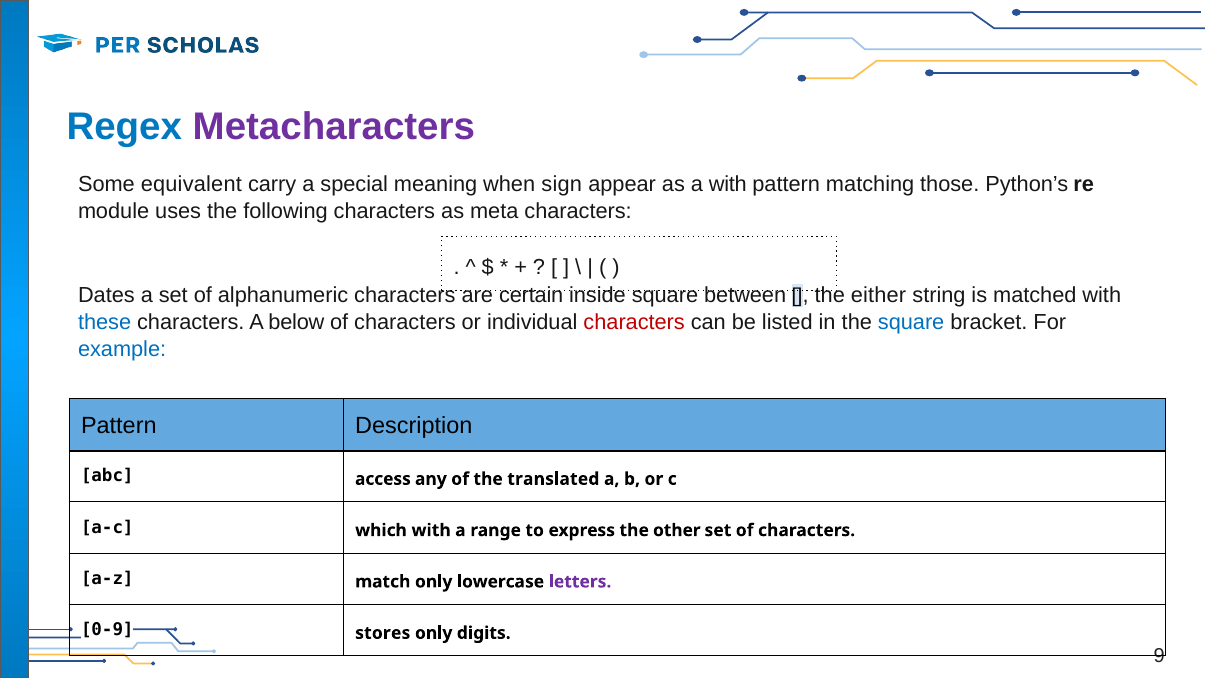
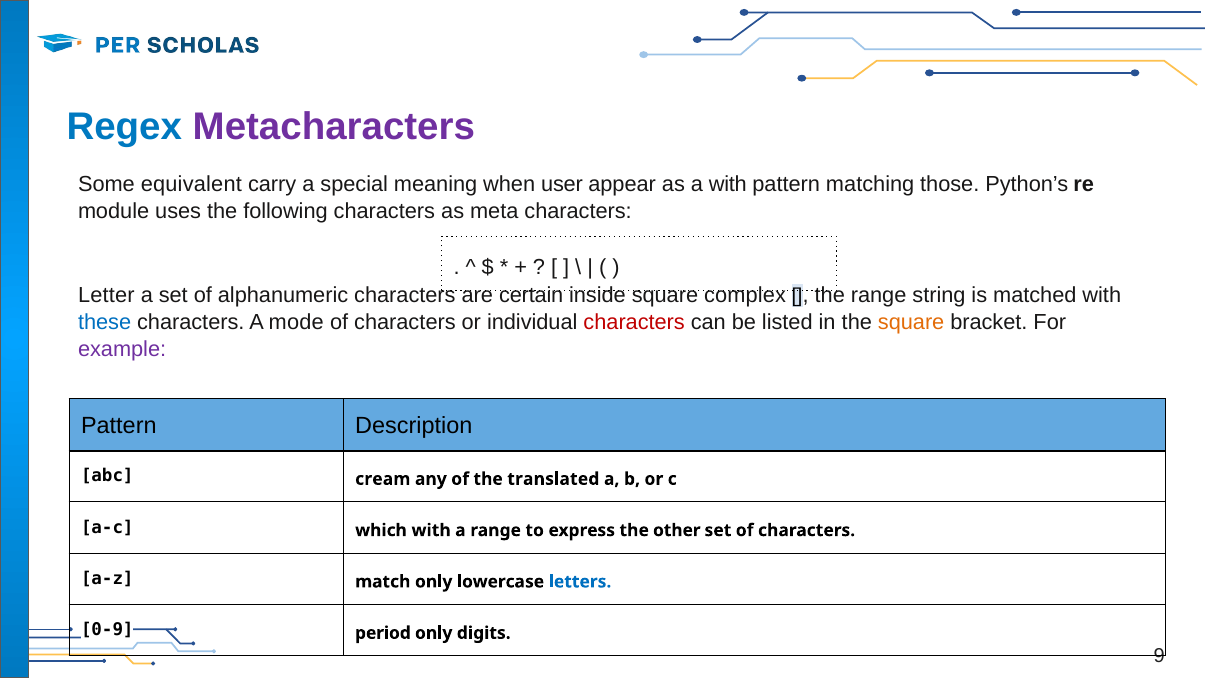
sign: sign -> user (562, 184)
Dates: Dates -> Letter (106, 295)
between: between -> complex (745, 295)
the either: either -> range (879, 295)
below: below -> mode (296, 322)
square colour: blue -> orange (911, 322)
example colour: blue -> purple (122, 349)
access: access -> cream (383, 479)
letters colour: purple -> blue (580, 582)
stores: stores -> period (383, 633)
